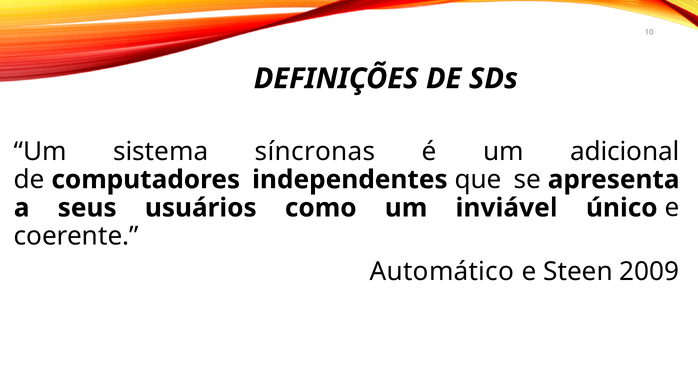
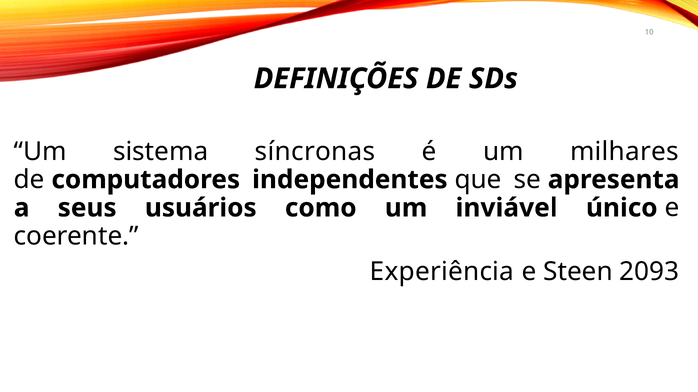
adicional: adicional -> milhares (625, 152)
Automático: Automático -> Experiência (442, 272)
2009: 2009 -> 2093 (649, 272)
